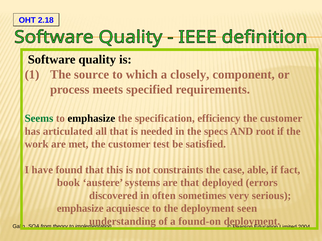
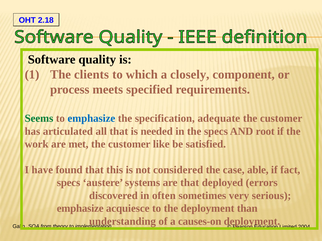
source: source -> clients (92, 75)
emphasize colour: black -> blue (91, 119)
efficiency: efficiency -> adequate (219, 119)
test: test -> like (161, 144)
constraints: constraints -> considered (178, 170)
book: book -> specs (69, 183)
seen: seen -> than (247, 209)
found-on: found-on -> causes-on (200, 222)
